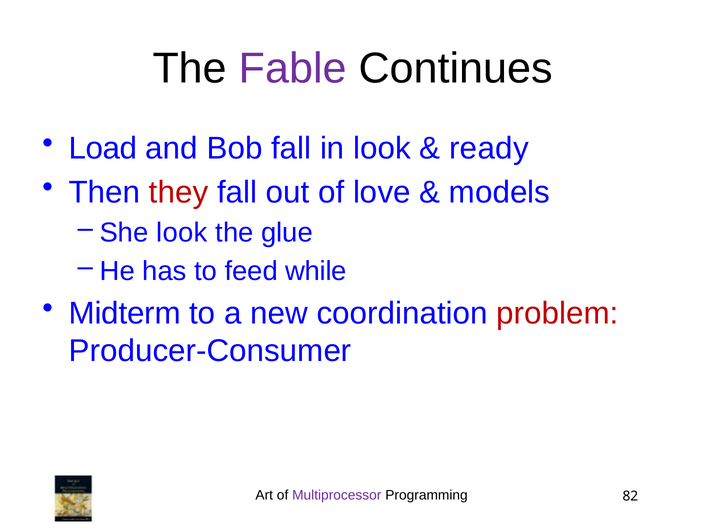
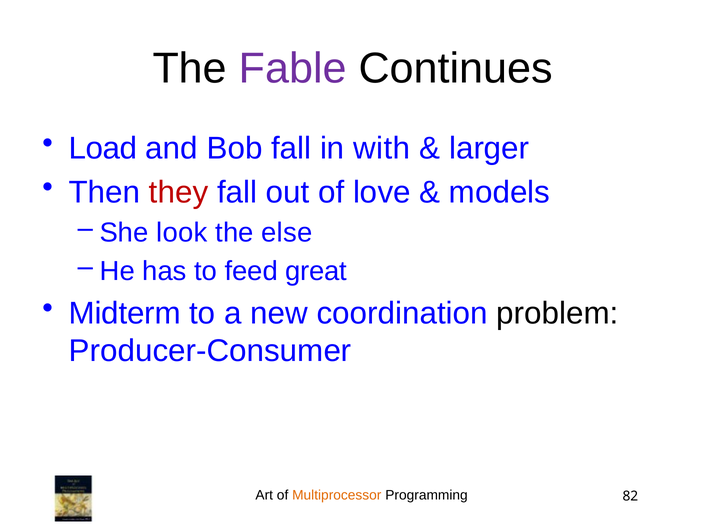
in look: look -> with (382, 148)
ready: ready -> larger (489, 148)
glue: glue -> else (287, 233)
while: while -> great (316, 271)
problem colour: red -> black (557, 313)
Multiprocessor colour: purple -> orange (337, 495)
